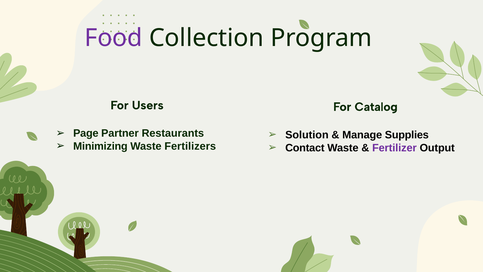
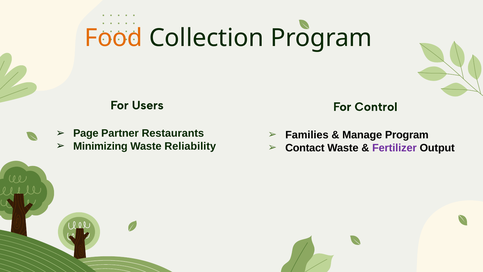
Food colour: purple -> orange (114, 38)
Catalog: Catalog -> Control (376, 107)
Solution: Solution -> Families (307, 135)
Manage Supplies: Supplies -> Program (407, 135)
Fertilizers: Fertilizers -> Reliability (190, 146)
